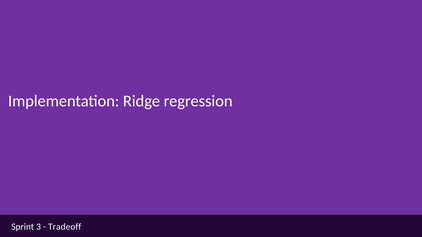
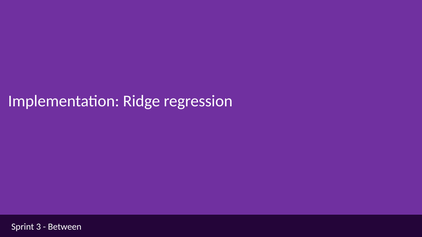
Tradeoff: Tradeoff -> Between (65, 227)
